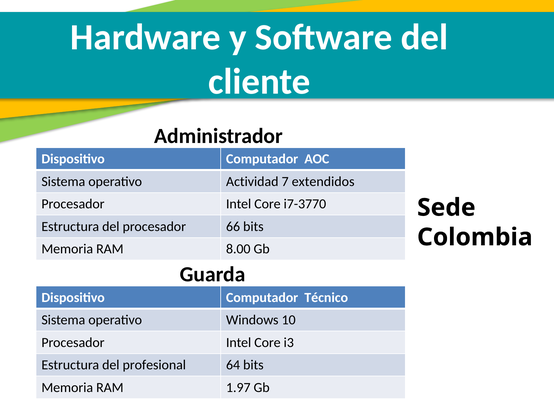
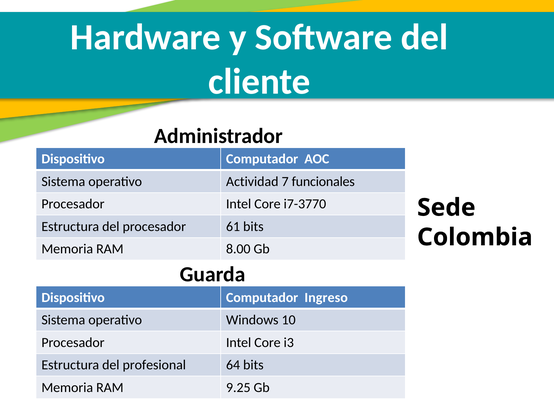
extendidos: extendidos -> funcionales (323, 181)
66: 66 -> 61 (233, 226)
Técnico: Técnico -> Ingreso (326, 297)
1.97: 1.97 -> 9.25 (238, 387)
